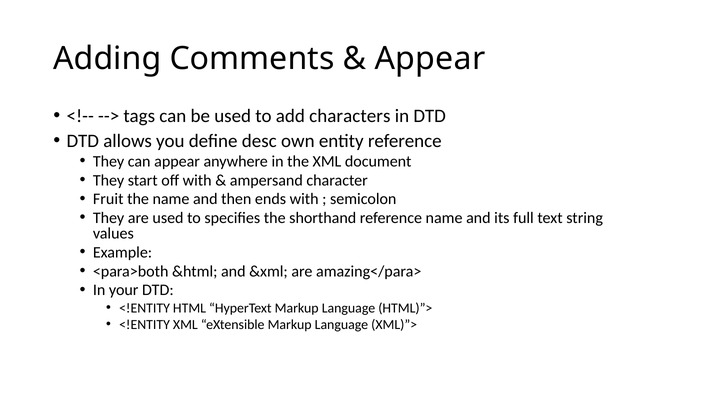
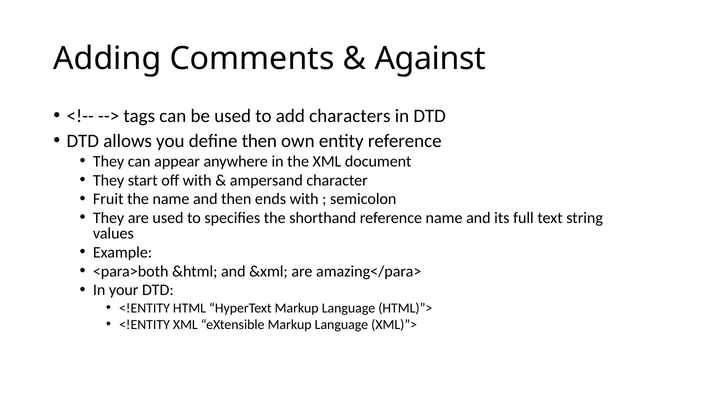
Appear: Appear -> Against (430, 59)
define desc: desc -> then (259, 141)
